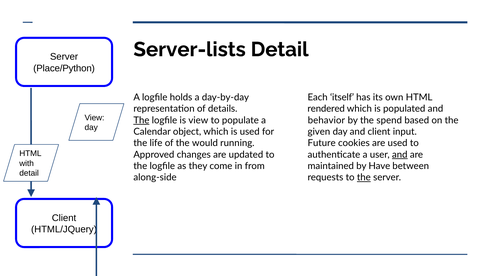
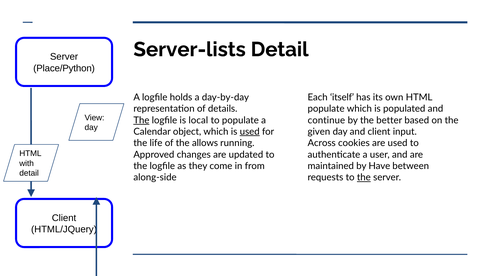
rendered: rendered -> populate (326, 109)
is view: view -> local (198, 120)
behavior: behavior -> continue (326, 120)
spend: spend -> better (389, 120)
used underline: none -> present (250, 131)
would: would -> allows (205, 143)
Future: Future -> Across (322, 143)
and underline: present -> none (400, 154)
